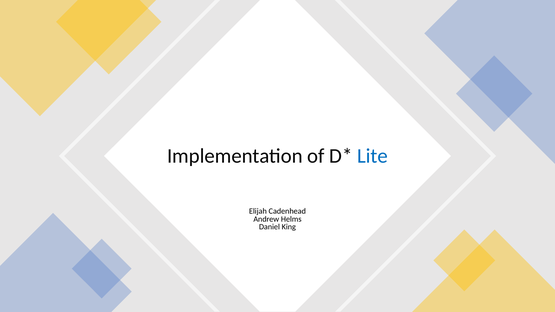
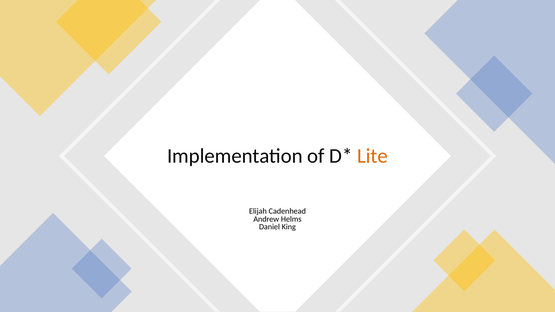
Lite colour: blue -> orange (372, 156)
